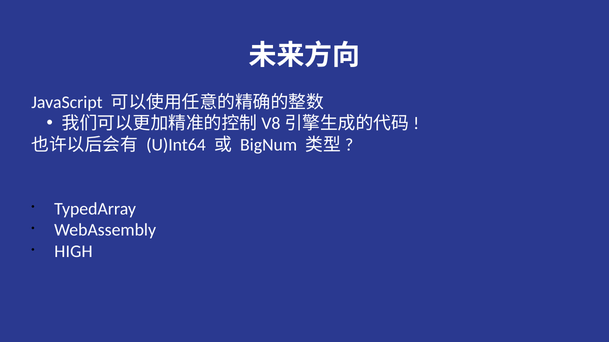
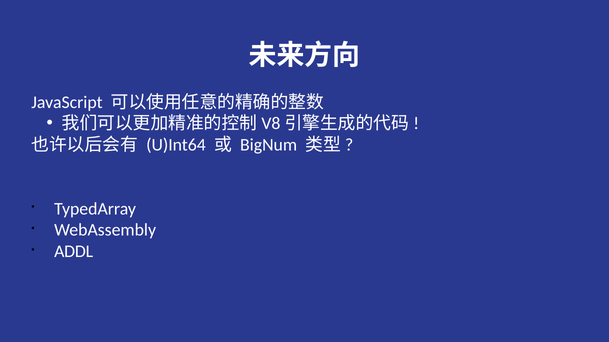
HIGH: HIGH -> ADDL (74, 252)
